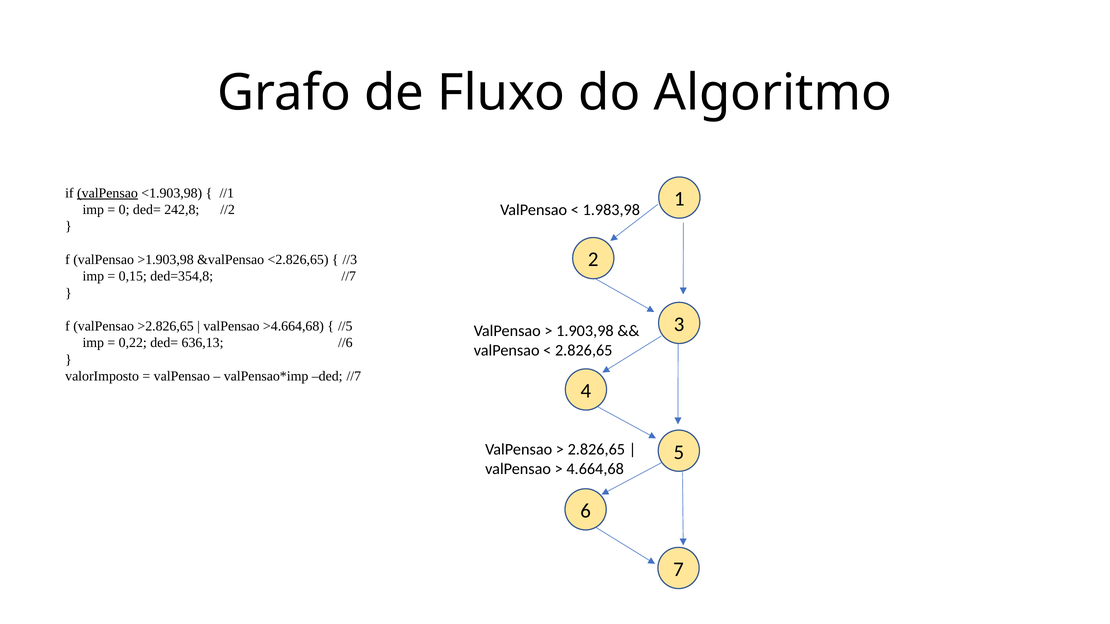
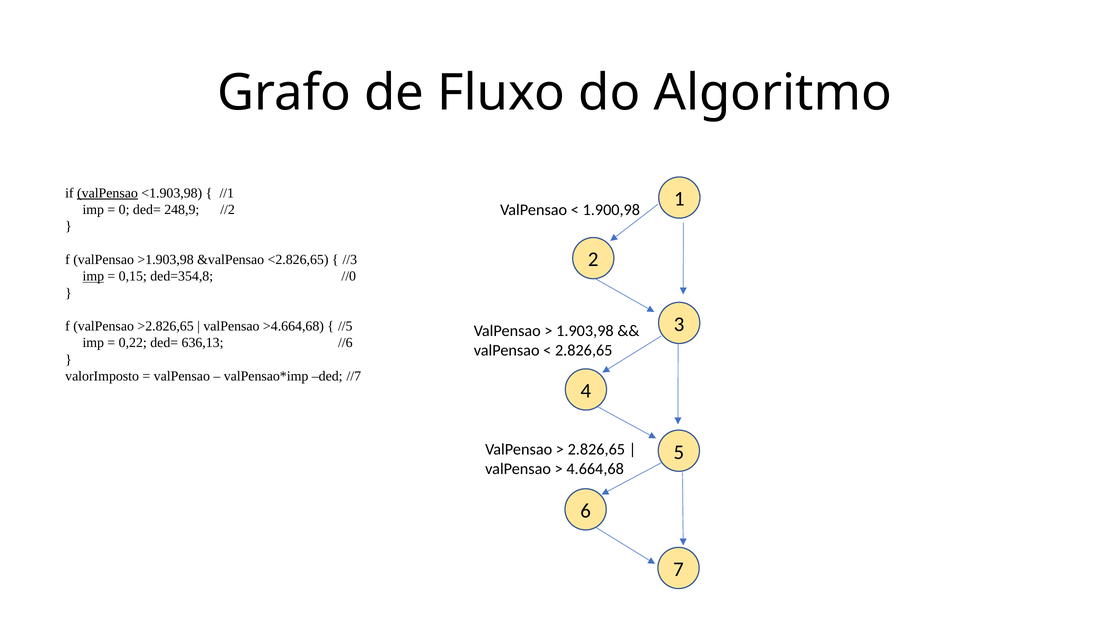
1.983,98: 1.983,98 -> 1.900,98 (611, 210)
242,8: 242,8 -> 248,9 (182, 210)
imp underline: none -> present (93, 277)
ded=354,8 //7: //7 -> //0 (349, 277)
